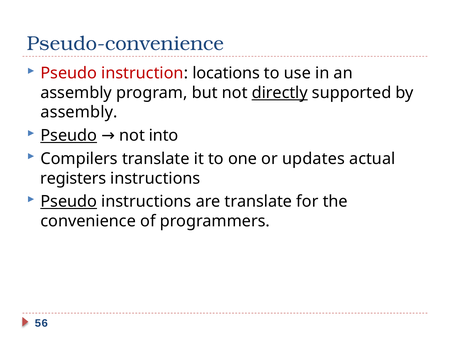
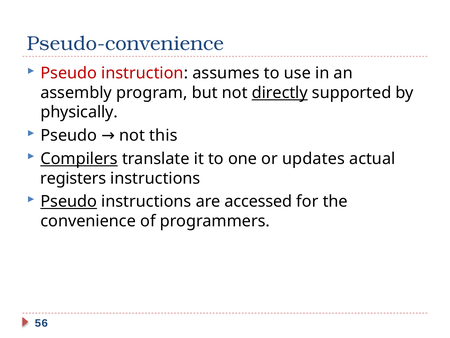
locations: locations -> assumes (226, 73)
assembly: assembly -> physically (79, 112)
Pseudo underline: present -> none (69, 135)
into: into -> this (163, 135)
Compilers underline: none -> present (79, 159)
are translate: translate -> accessed (258, 201)
